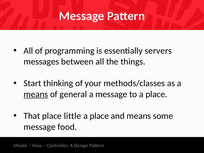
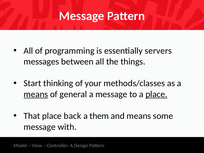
place underline: none -> present (156, 94)
little: little -> back (72, 116)
place: place -> them (99, 116)
food: food -> with (67, 127)
